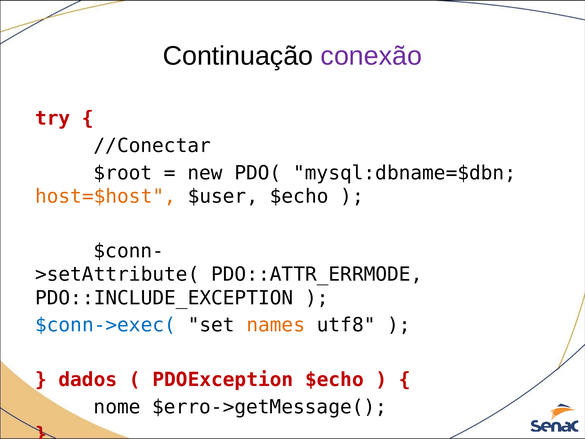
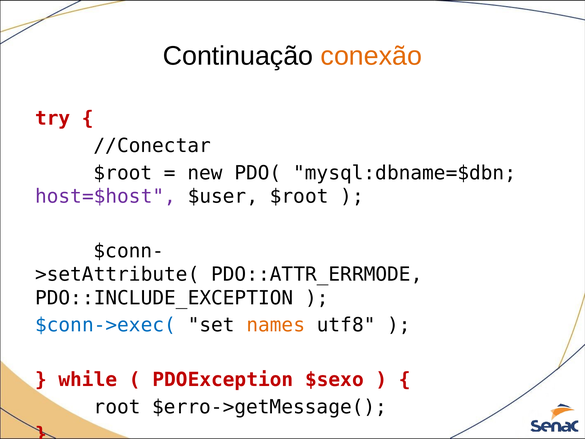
conexão colour: purple -> orange (371, 56)
host=$host colour: orange -> purple (106, 196)
$user $echo: $echo -> $root (299, 196)
dados: dados -> while (88, 380)
PDOException $echo: $echo -> $sexo (334, 380)
nome: nome -> root (117, 407)
